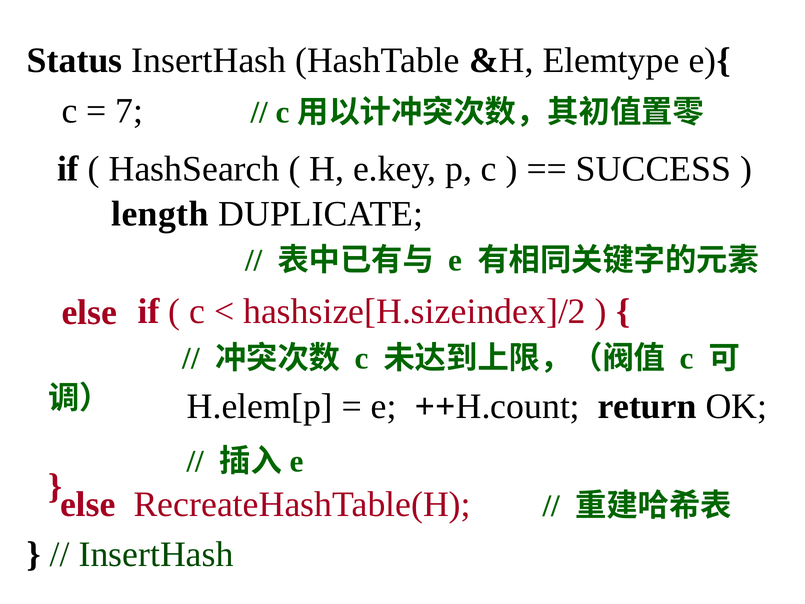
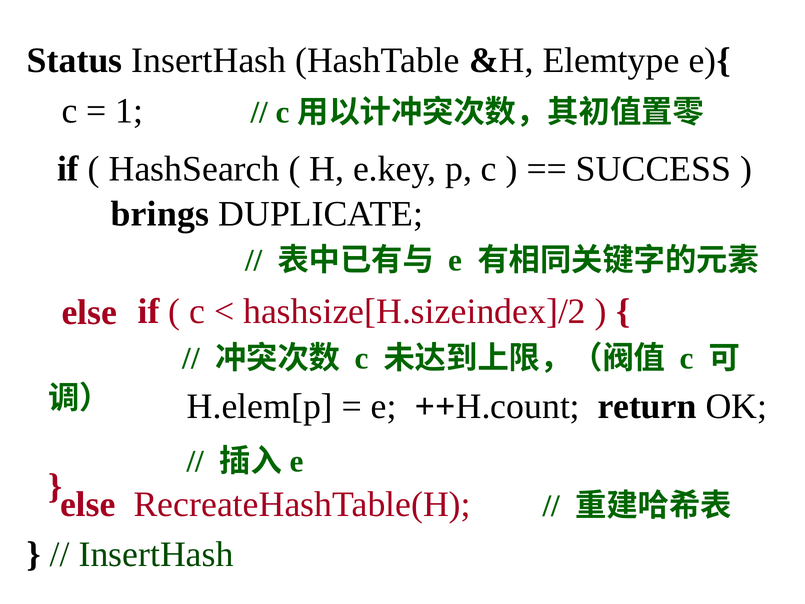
7: 7 -> 1 (129, 111)
length: length -> brings (160, 214)
